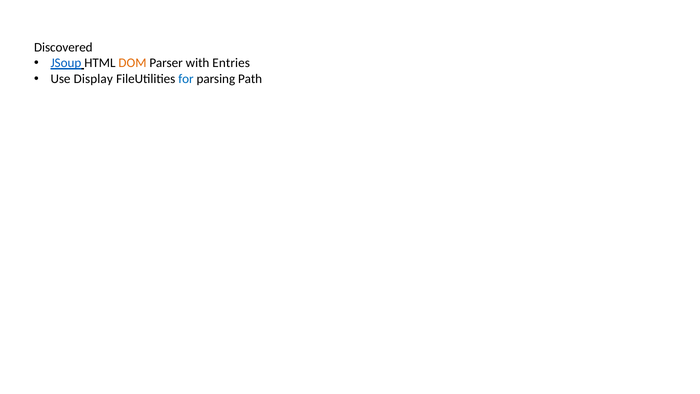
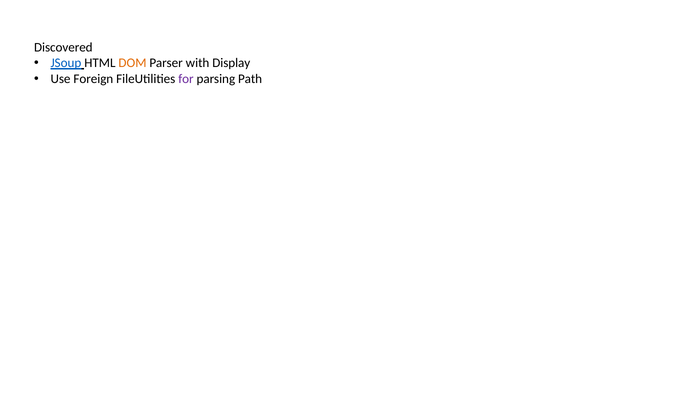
Entries: Entries -> Display (231, 63)
Display: Display -> Foreign (93, 79)
for colour: blue -> purple (186, 79)
